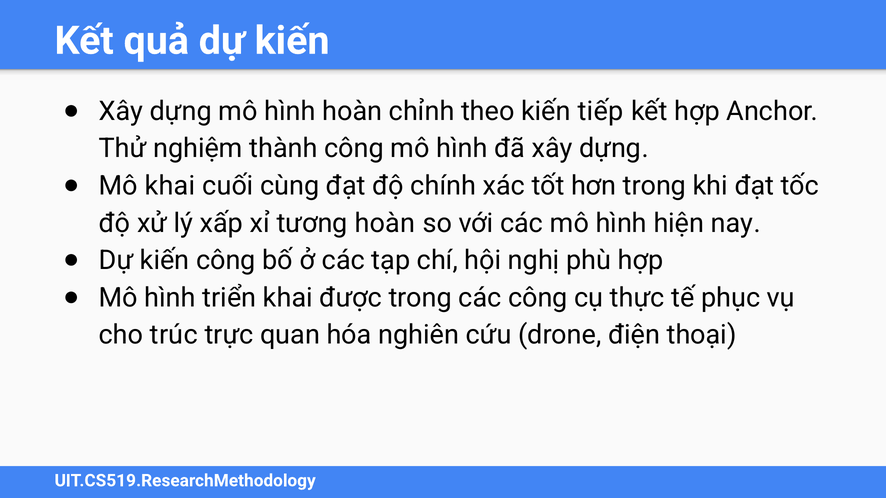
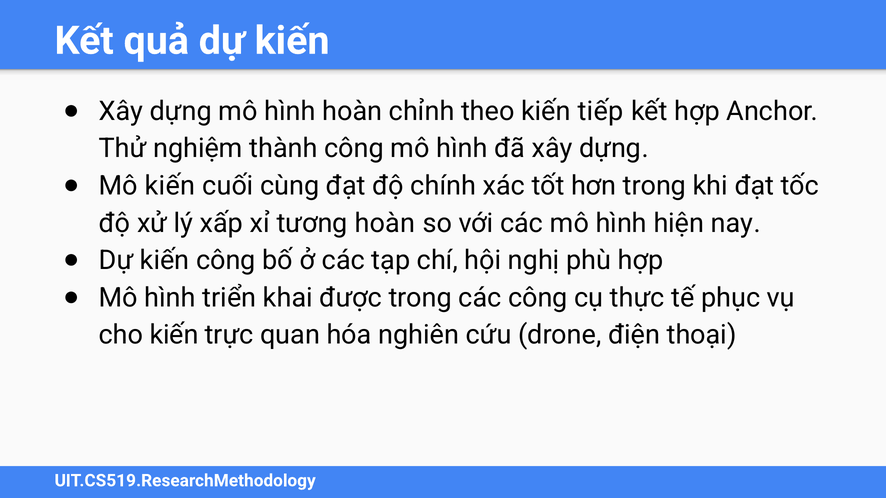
Mô khai: khai -> kiến (170, 186)
cho trúc: trúc -> kiến (174, 335)
